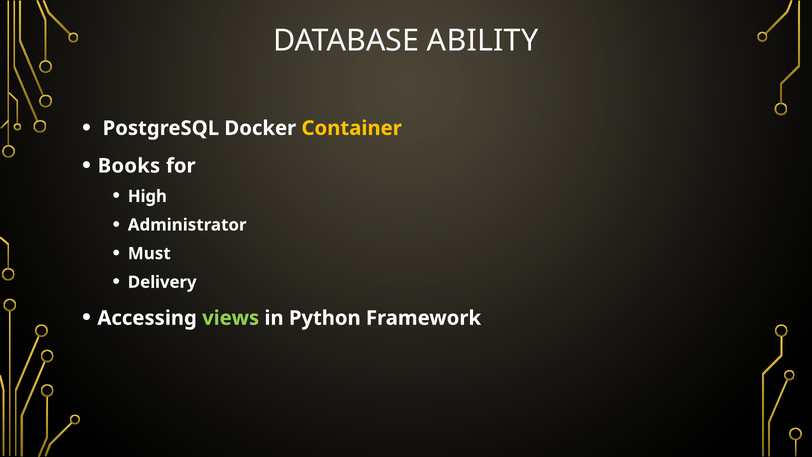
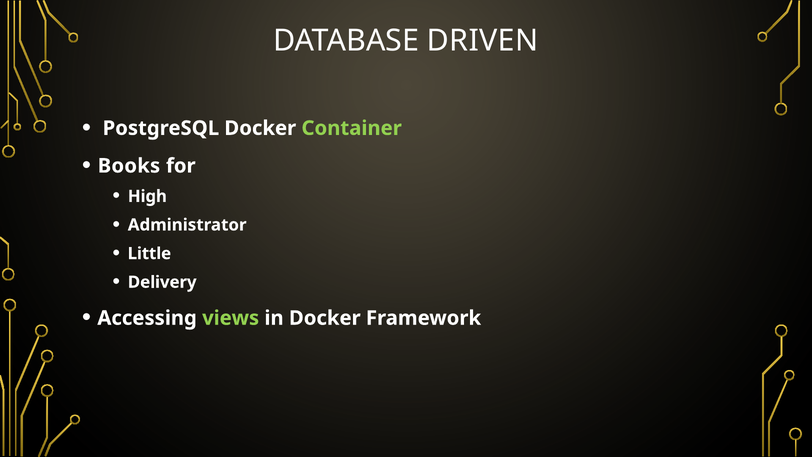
ABILITY: ABILITY -> DRIVEN (483, 40)
Container colour: yellow -> light green (352, 128)
Must: Must -> Little (149, 253)
in Python: Python -> Docker (325, 318)
